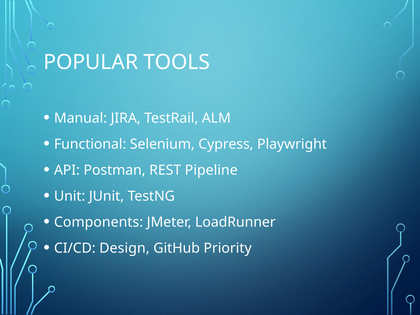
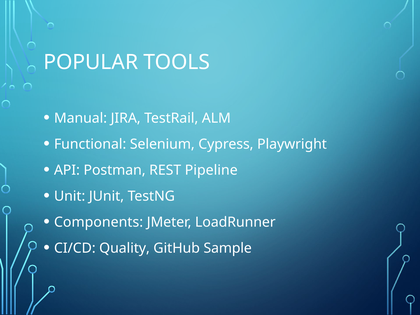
Design: Design -> Quality (125, 248)
Priority: Priority -> Sample (228, 248)
